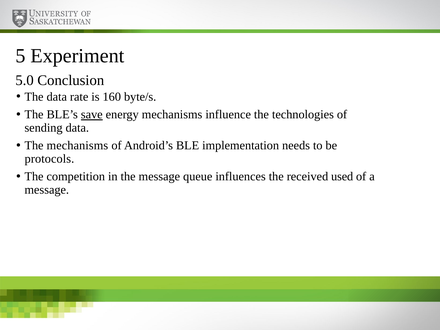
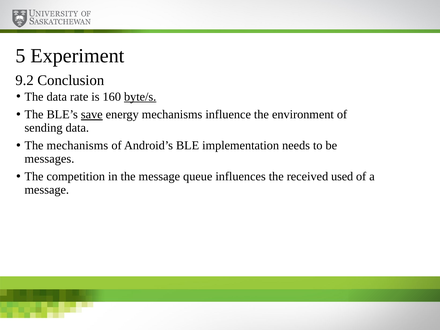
5.0: 5.0 -> 9.2 (25, 80)
byte/s underline: none -> present (140, 97)
technologies: technologies -> environment (303, 115)
protocols: protocols -> messages (49, 159)
